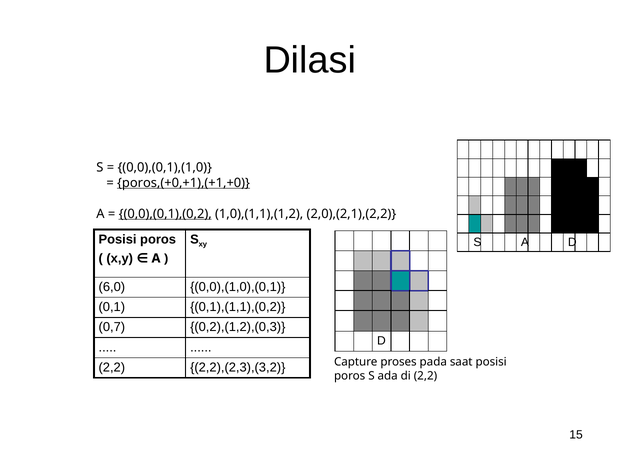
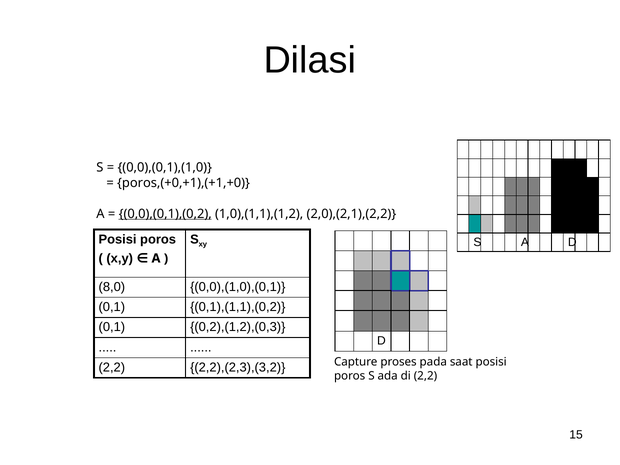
poros,(+0,+1),(+1,+0 underline: present -> none (184, 183)
6,0: 6,0 -> 8,0 (112, 287)
0,7: 0,7 -> 0,1 (112, 327)
